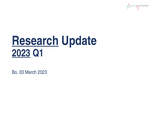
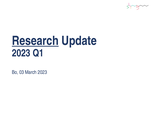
2023 underline: present -> none (21, 53)
